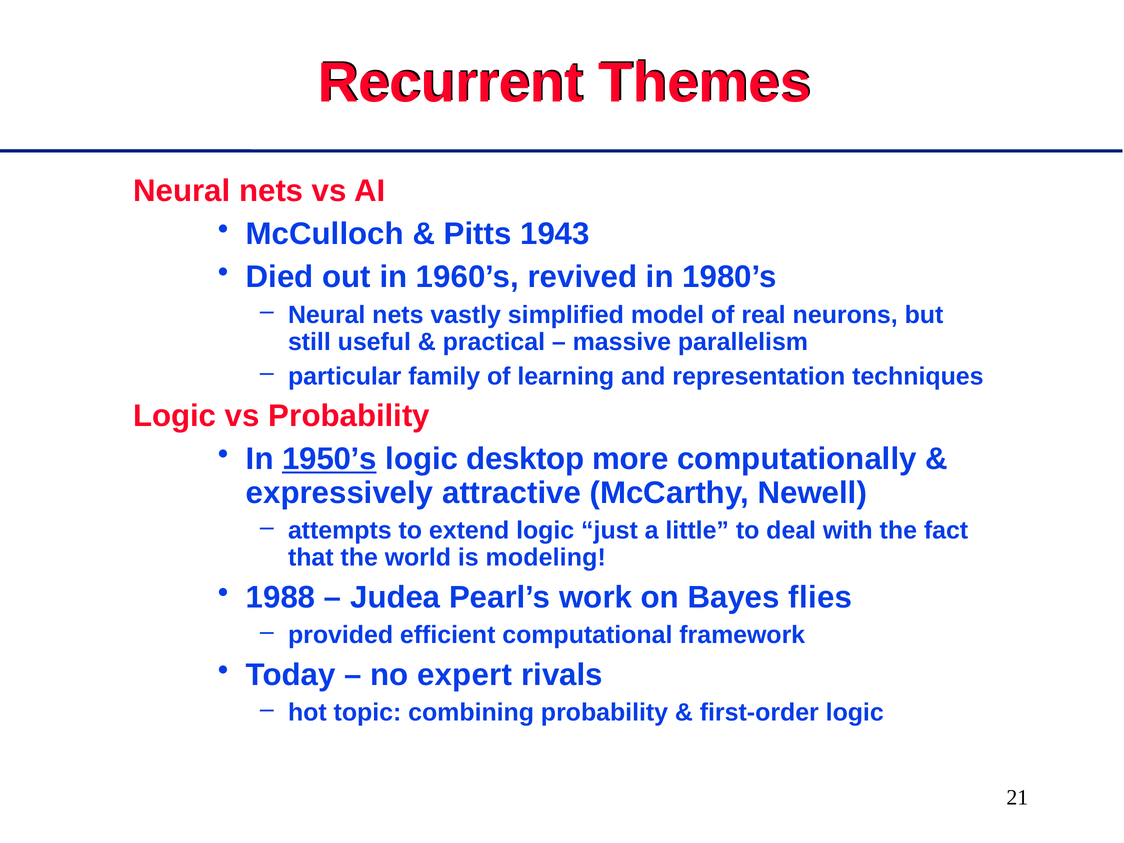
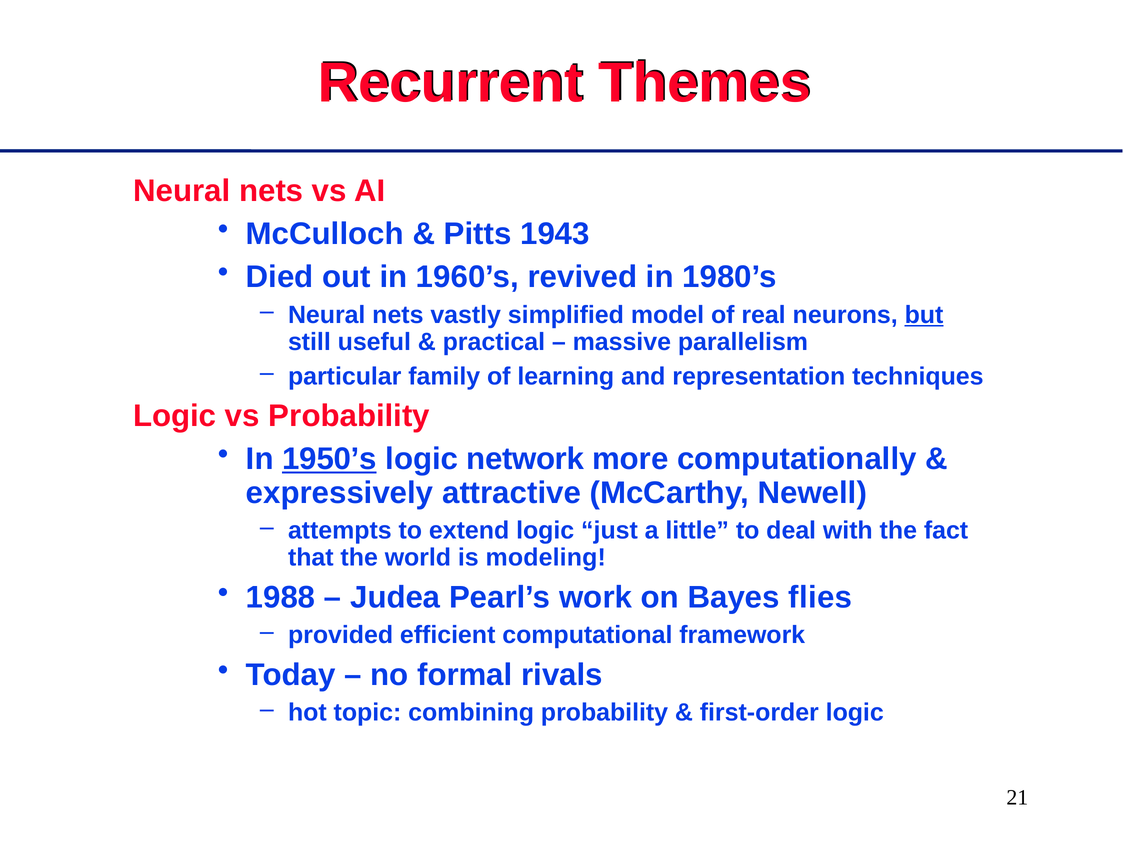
but underline: none -> present (924, 315)
desktop: desktop -> network (525, 459)
expert: expert -> formal (465, 675)
